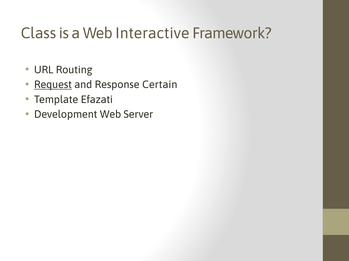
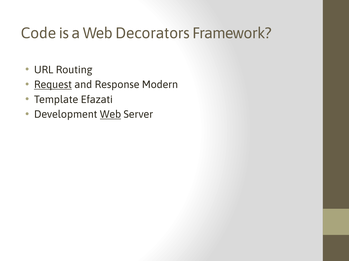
Class: Class -> Code (39, 33)
Interactive: Interactive -> Decorators (153, 33)
Certain: Certain -> Modern (160, 85)
Web underline: none -> present (110, 115)
